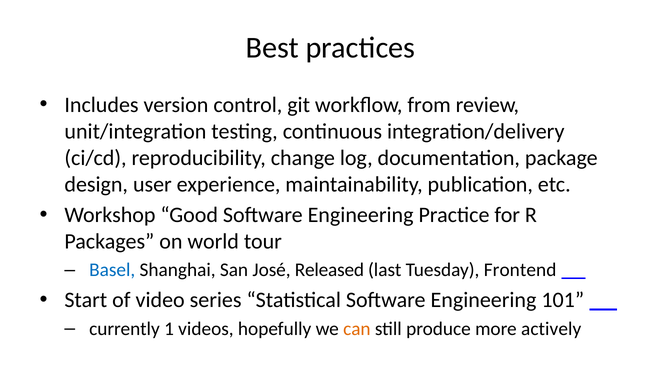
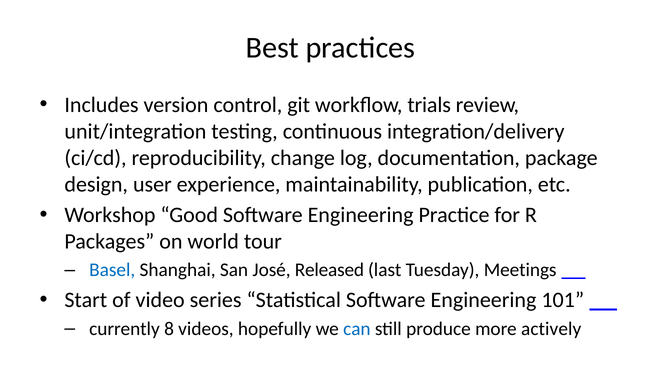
from: from -> trials (429, 105)
Frontend: Frontend -> Meetings (520, 270)
1: 1 -> 8 (169, 329)
can colour: orange -> blue (357, 329)
